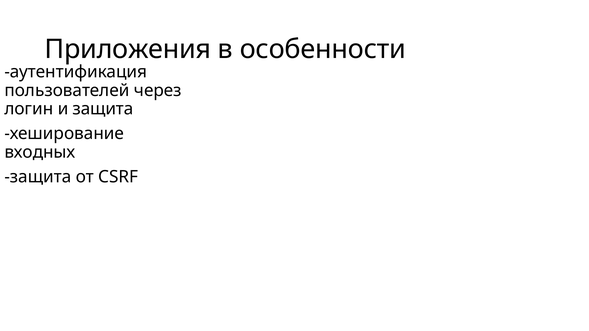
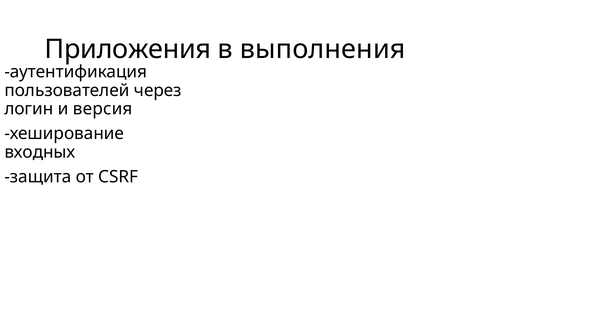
особенности: особенности -> выполнения (323, 49)
и защита: защита -> версия (103, 109)
